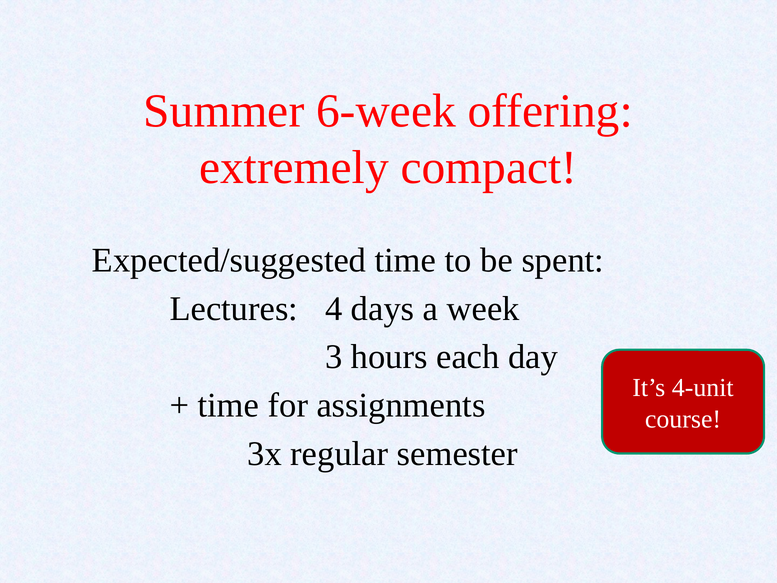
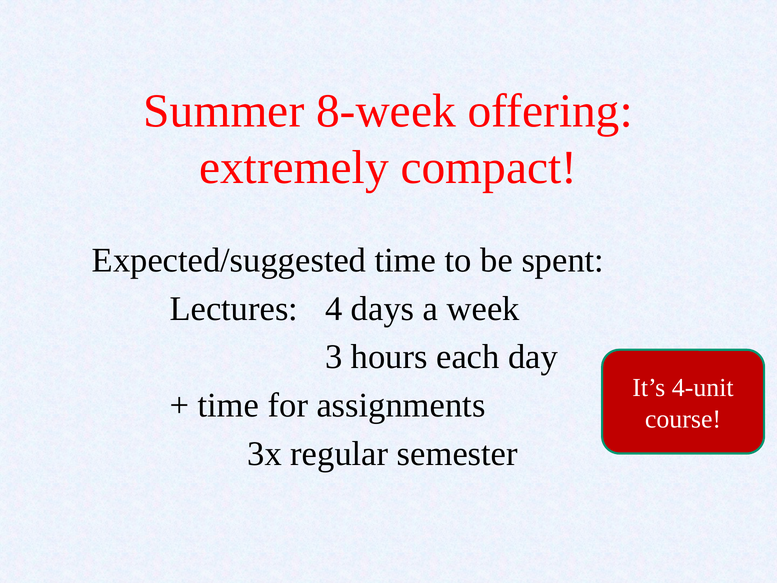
6-week: 6-week -> 8-week (386, 111)
